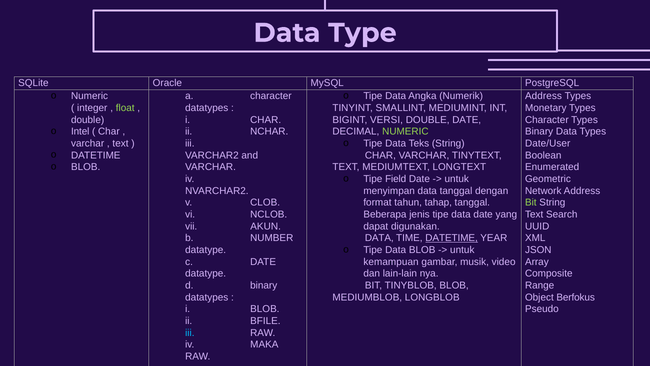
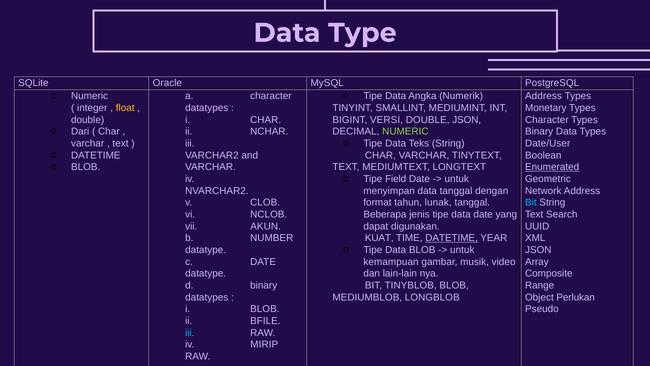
float colour: light green -> yellow (125, 108)
DOUBLE DATE: DATE -> JSON (467, 120)
Intel: Intel -> Dari (80, 132)
Enumerated underline: none -> present (552, 167)
tahap: tahap -> lunak (438, 202)
Bit colour: light green -> light blue (531, 202)
DATA: DATA -> KUAT (379, 238)
Berfokus: Berfokus -> Perlukan (576, 297)
MAKA: MAKA -> MIRIP (264, 344)
